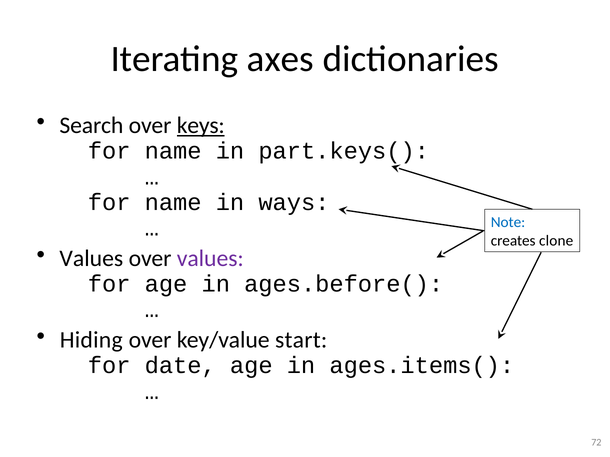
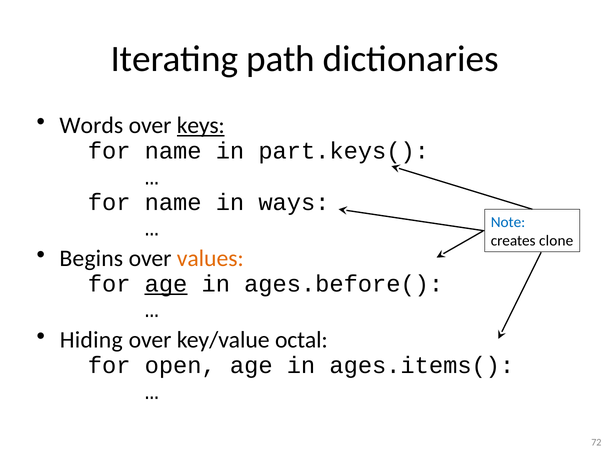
axes: axes -> path (281, 59)
Search: Search -> Words (91, 126)
Values: Values -> Begins (91, 259)
values colour: purple -> orange (210, 259)
age underline: none -> present (166, 284)
start: start -> octal (301, 340)
date: date -> open (180, 366)
